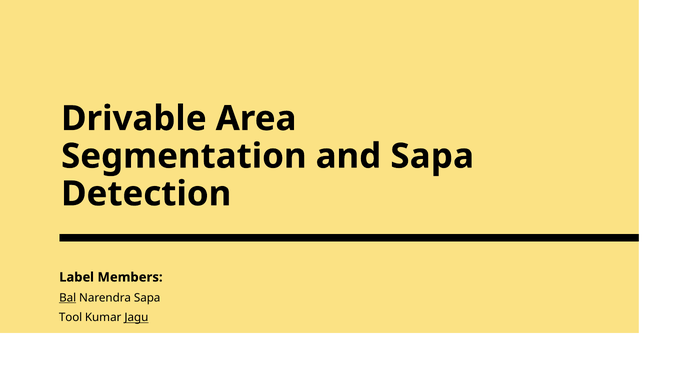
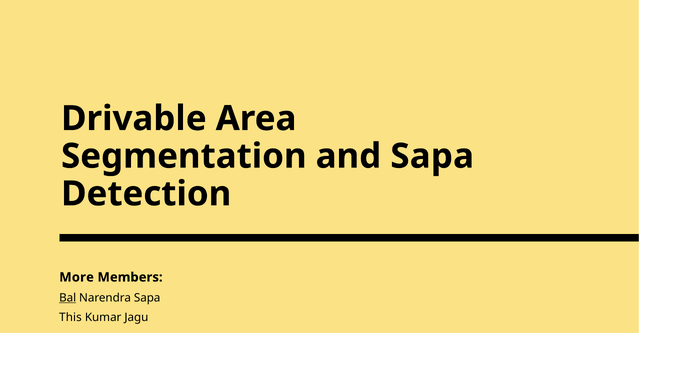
Label: Label -> More (77, 278)
Tool: Tool -> This (70, 318)
Jagu underline: present -> none (136, 318)
